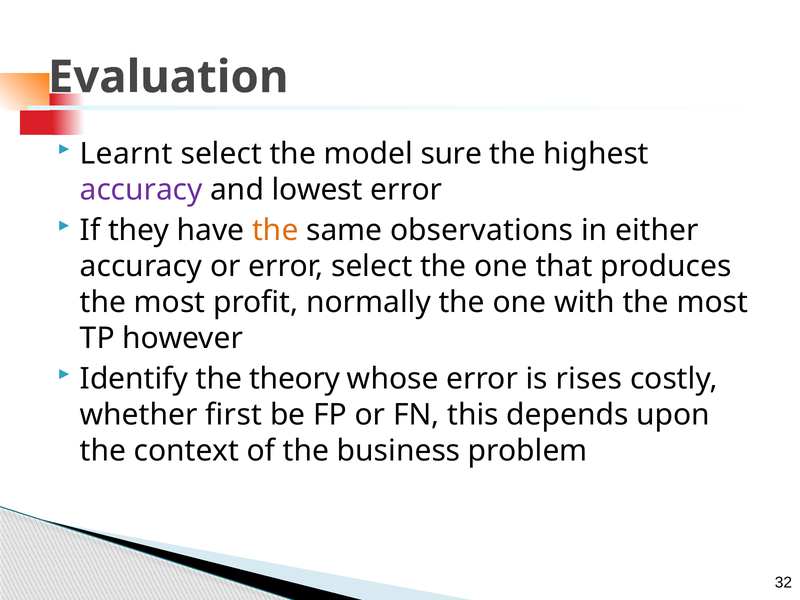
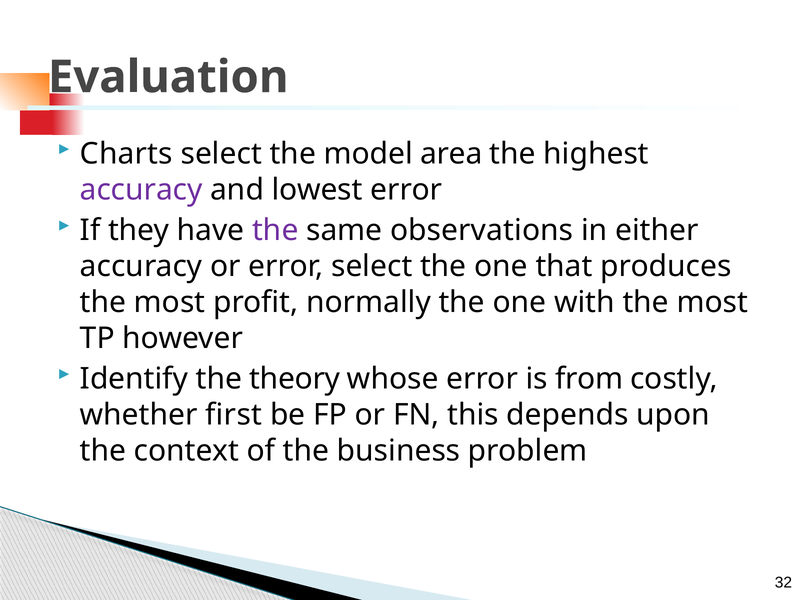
Learnt: Learnt -> Charts (126, 154)
sure: sure -> area (451, 154)
the colour: orange -> purple (275, 230)
rises: rises -> from (589, 379)
